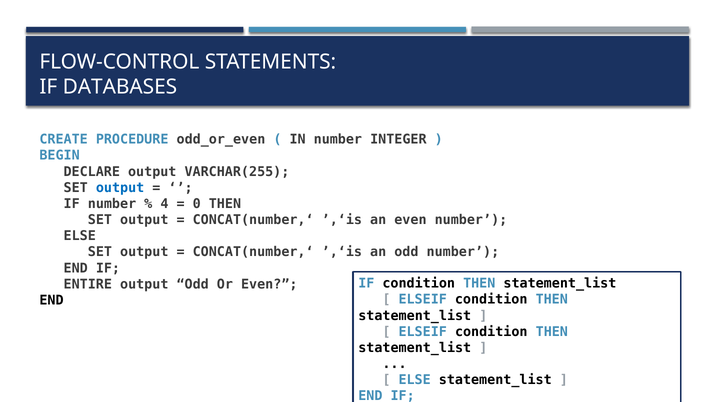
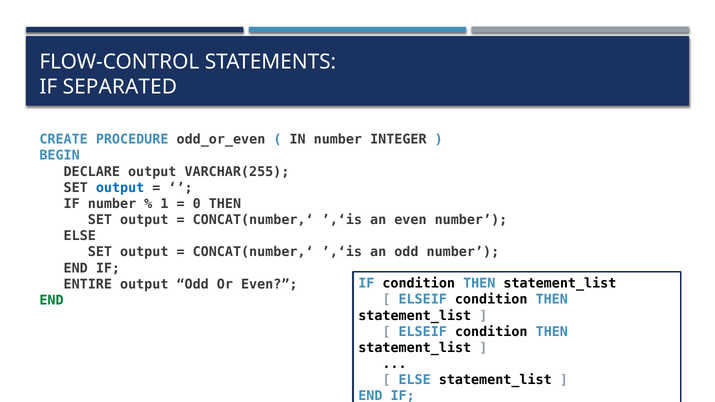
DATABASES: DATABASES -> SEPARATED (120, 87)
4: 4 -> 1 (164, 204)
END colour: black -> green (52, 300)
